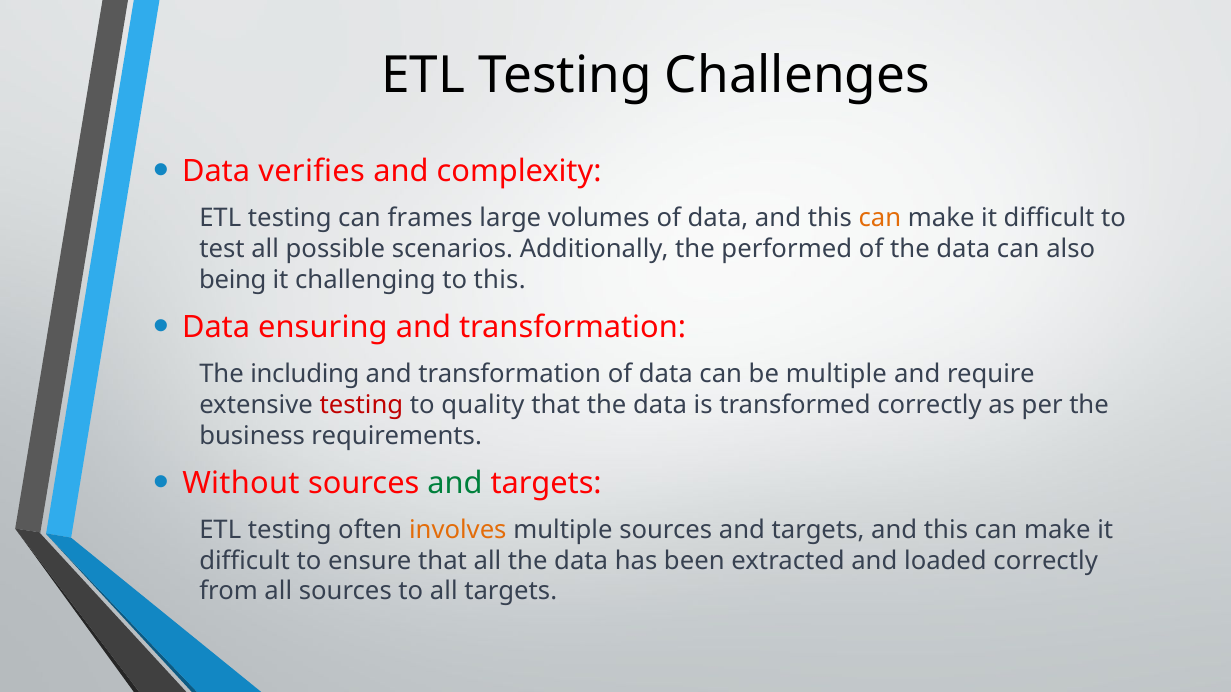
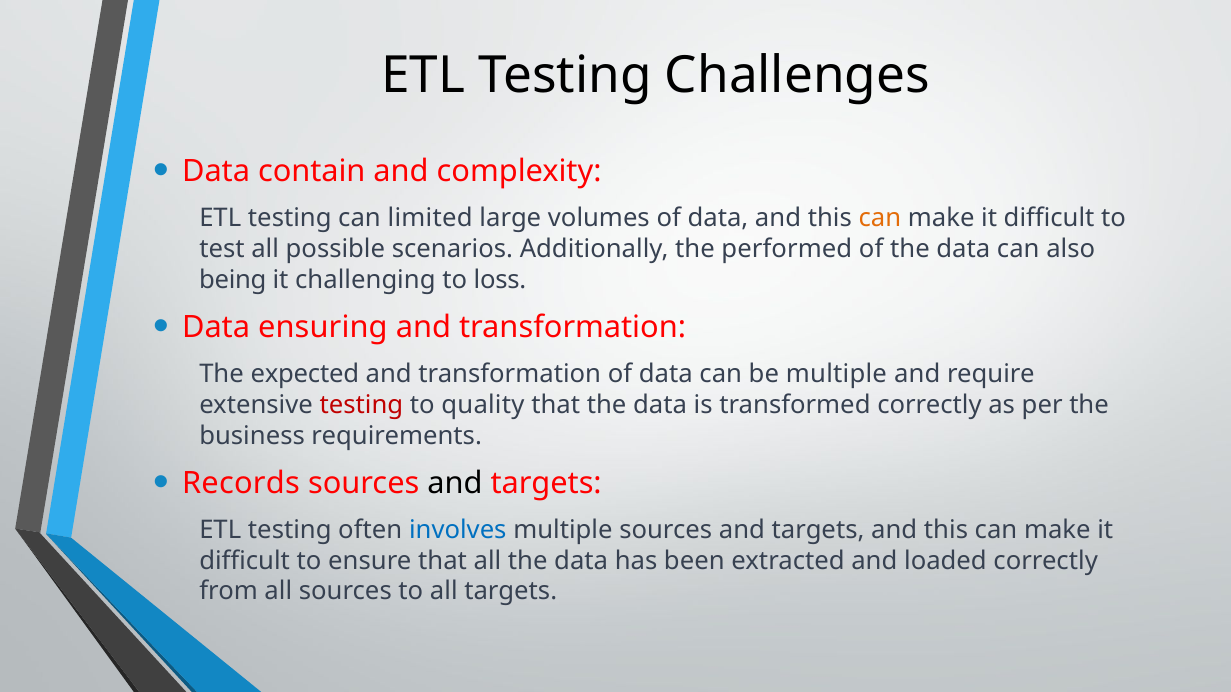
verifies: verifies -> contain (312, 172)
frames: frames -> limited (430, 218)
to this: this -> loss (500, 280)
including: including -> expected (305, 374)
Without: Without -> Records (241, 484)
and colour: green -> black (455, 484)
involves colour: orange -> blue (458, 530)
